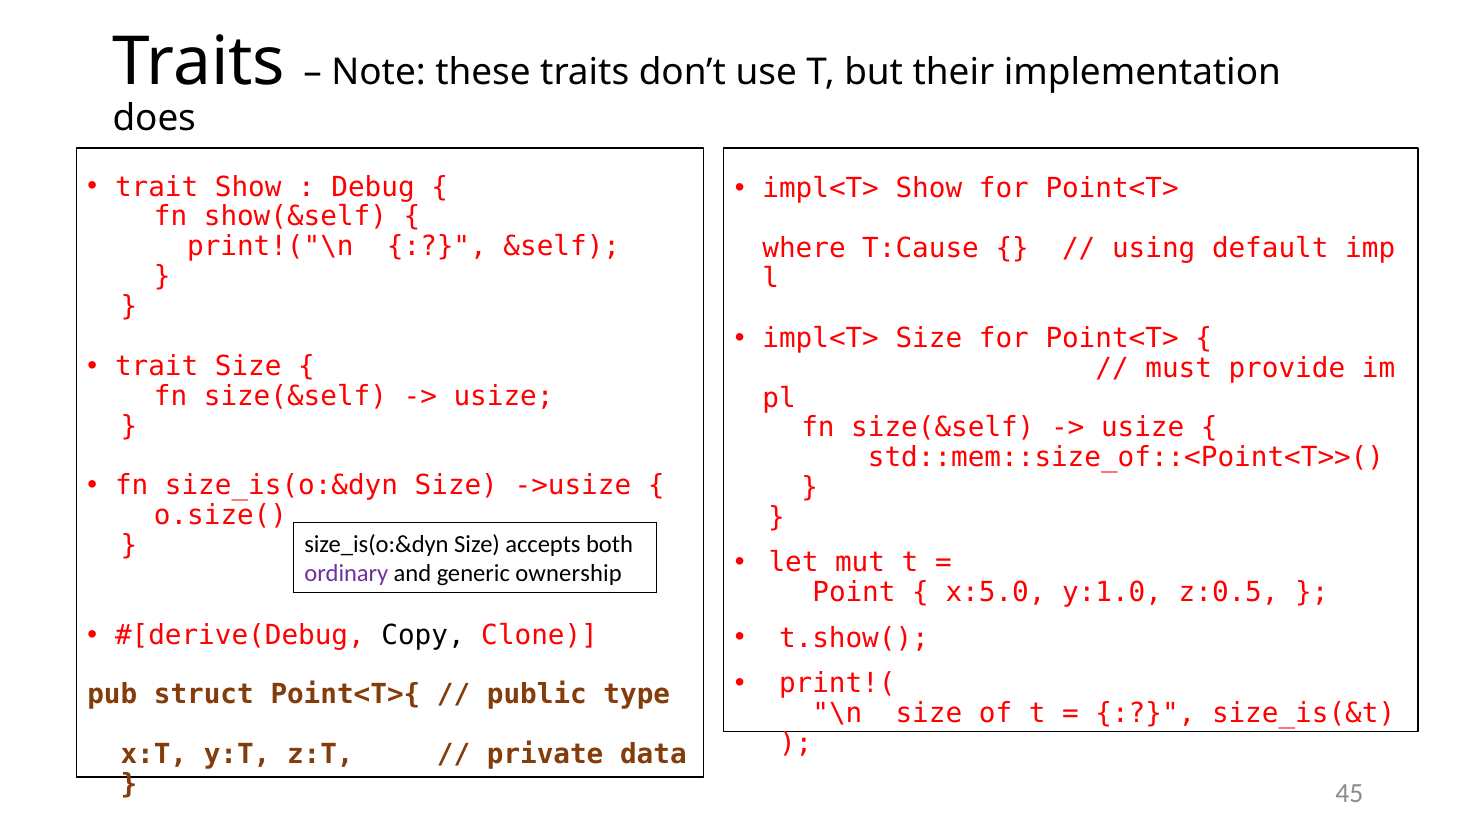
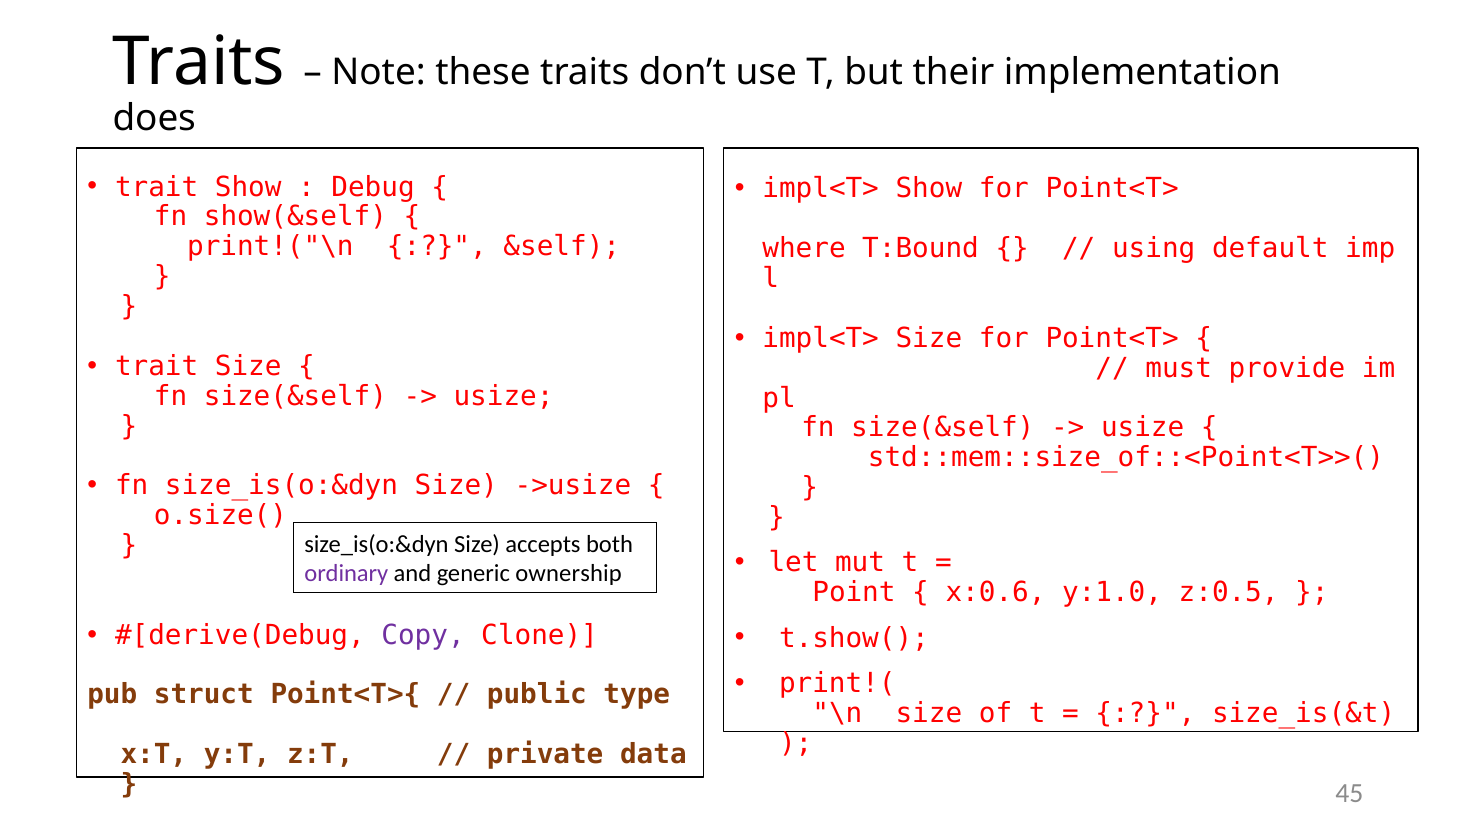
T:Cause: T:Cause -> T:Bound (921, 249)
x:5.0: x:5.0 -> x:0.6 (996, 593)
Copy colour: black -> purple (423, 635)
